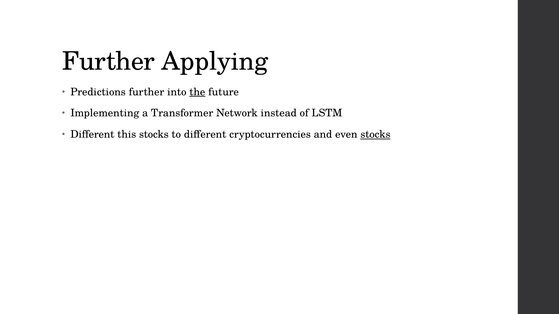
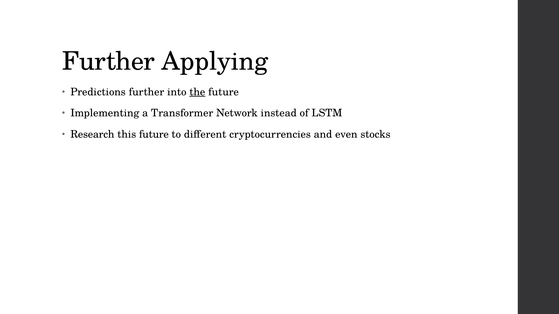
Different: Different -> Research (92, 135)
this stocks: stocks -> future (154, 135)
stocks underline: present -> none (375, 135)
